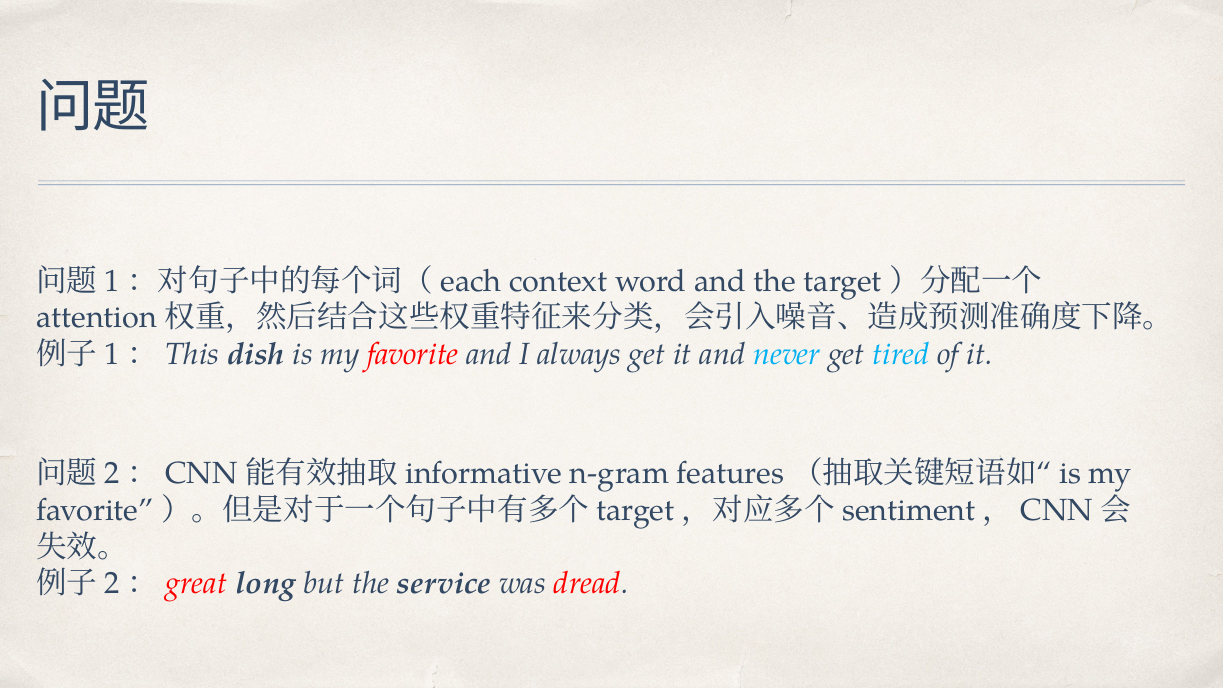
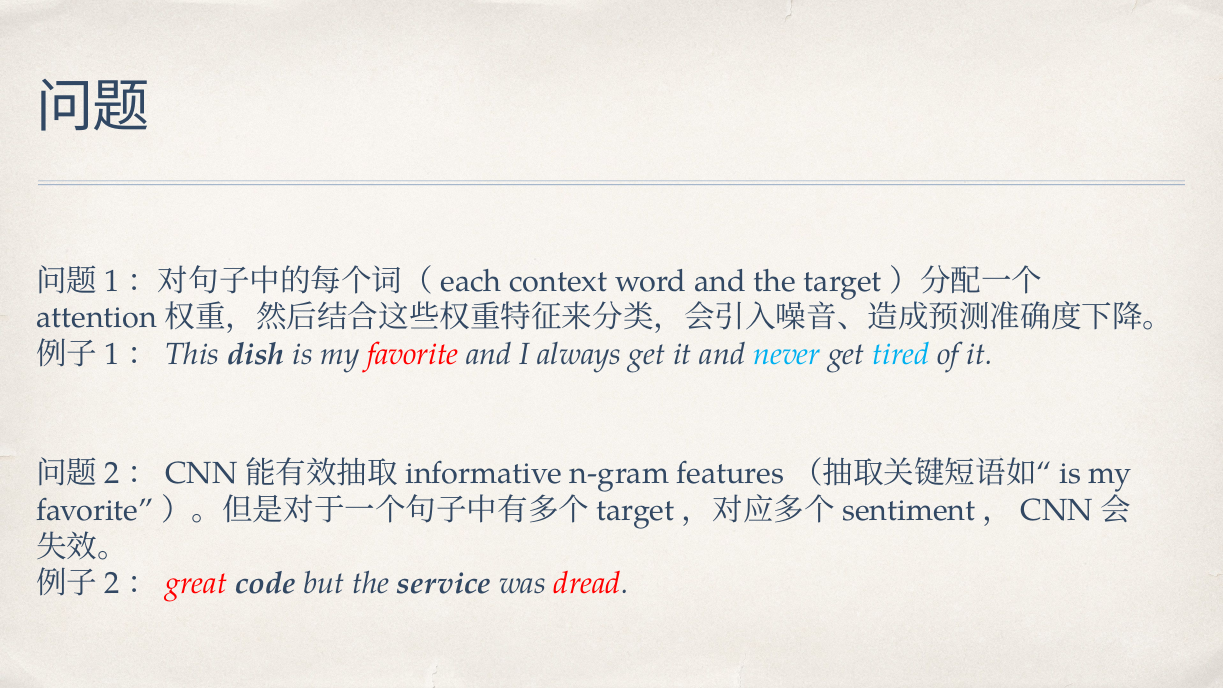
long: long -> code (266, 584)
